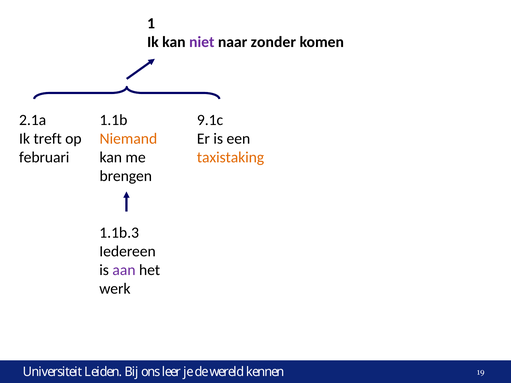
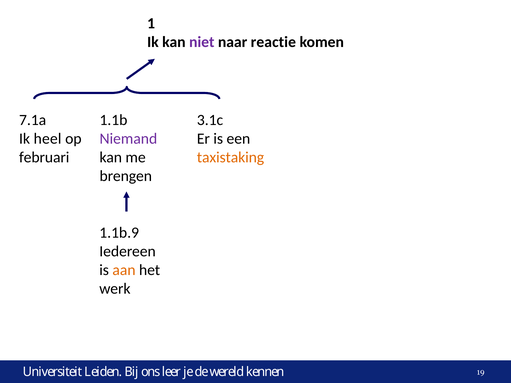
zonder: zonder -> reactie (273, 42)
2.1a: 2.1a -> 7.1a (33, 120)
9.1c: 9.1c -> 3.1c (210, 120)
Niemand colour: orange -> purple (128, 139)
treft: treft -> heel (48, 139)
1.1b.3: 1.1b.3 -> 1.1b.9 (119, 233)
aan colour: purple -> orange (124, 270)
